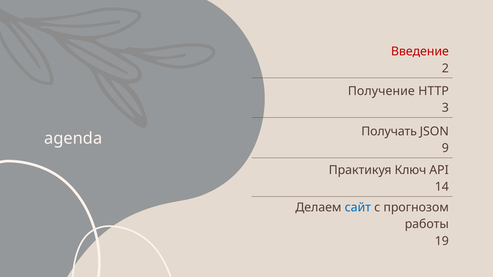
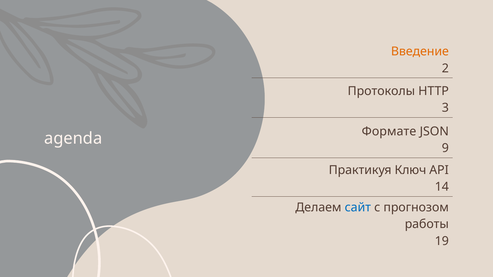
Введение colour: red -> orange (420, 52)
Получение: Получение -> Протоколы (381, 91)
Получать: Получать -> Формате (389, 132)
